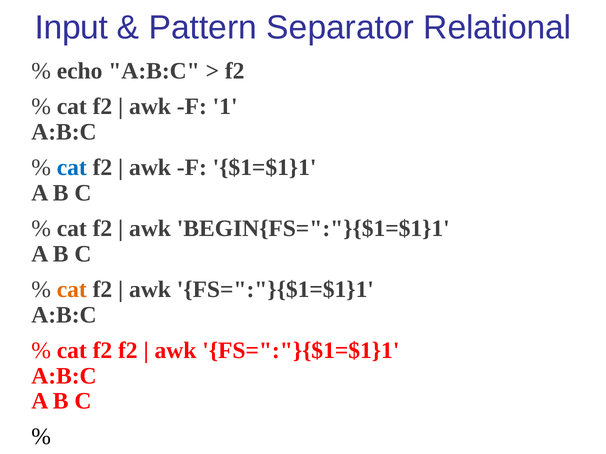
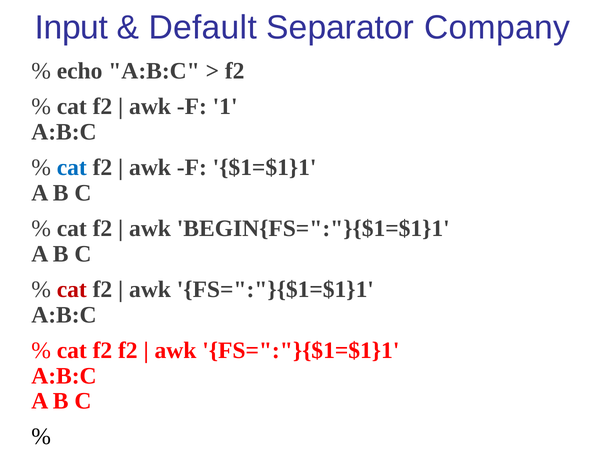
Pattern: Pattern -> Default (203, 28)
Relational: Relational -> Company (497, 28)
cat colour: orange -> red (72, 290)
